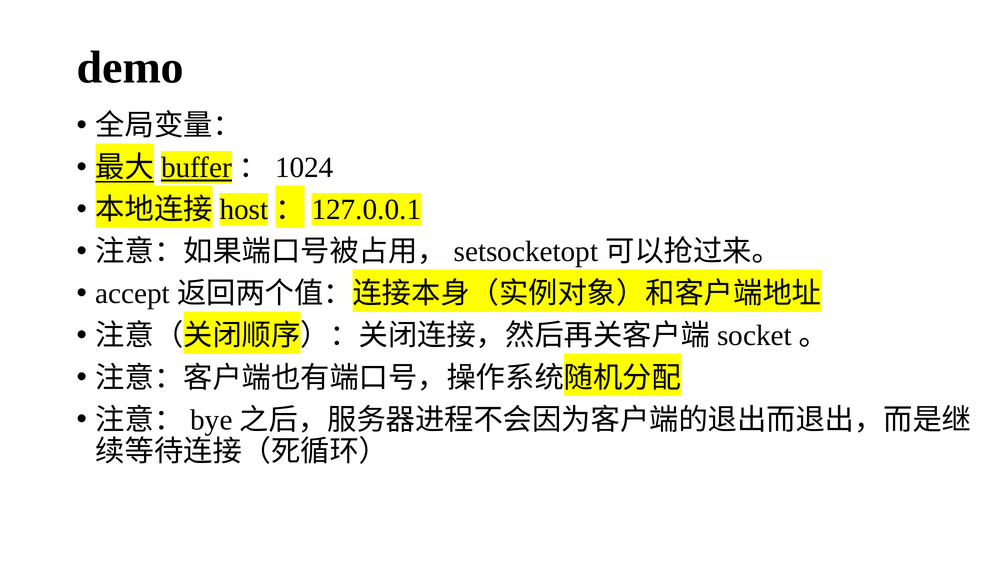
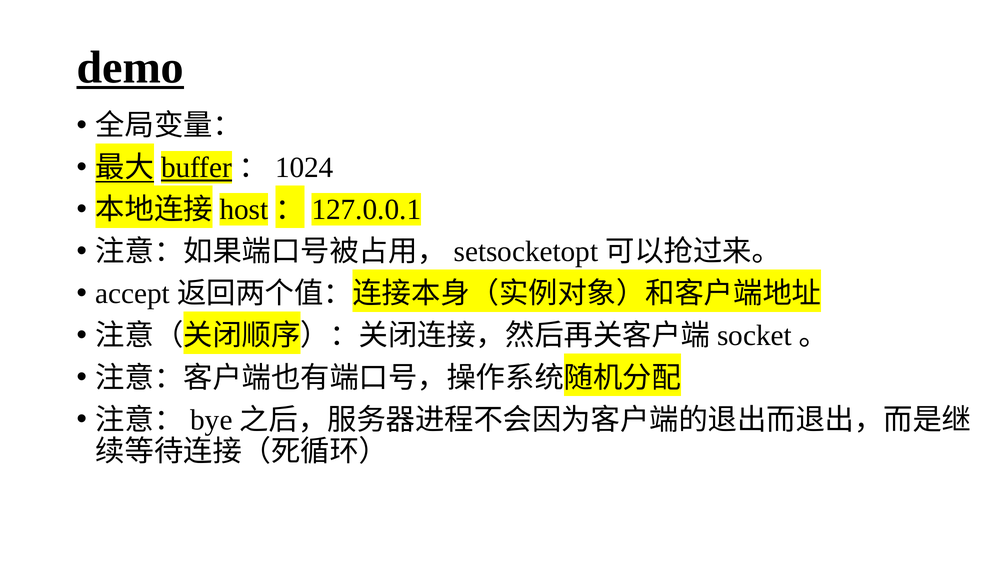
demo underline: none -> present (130, 68)
